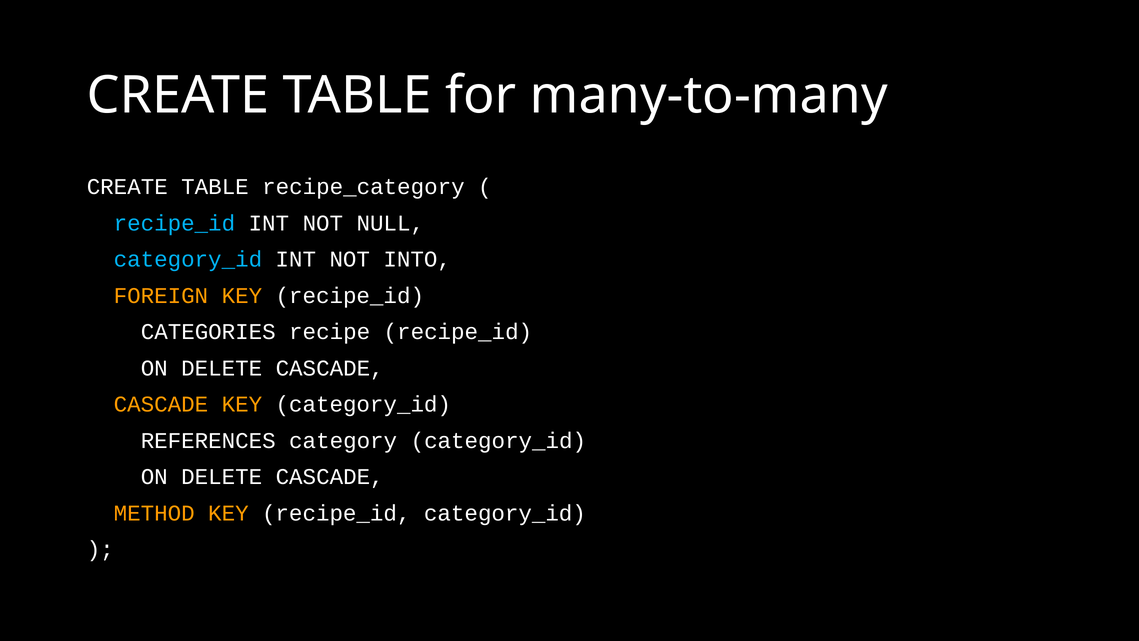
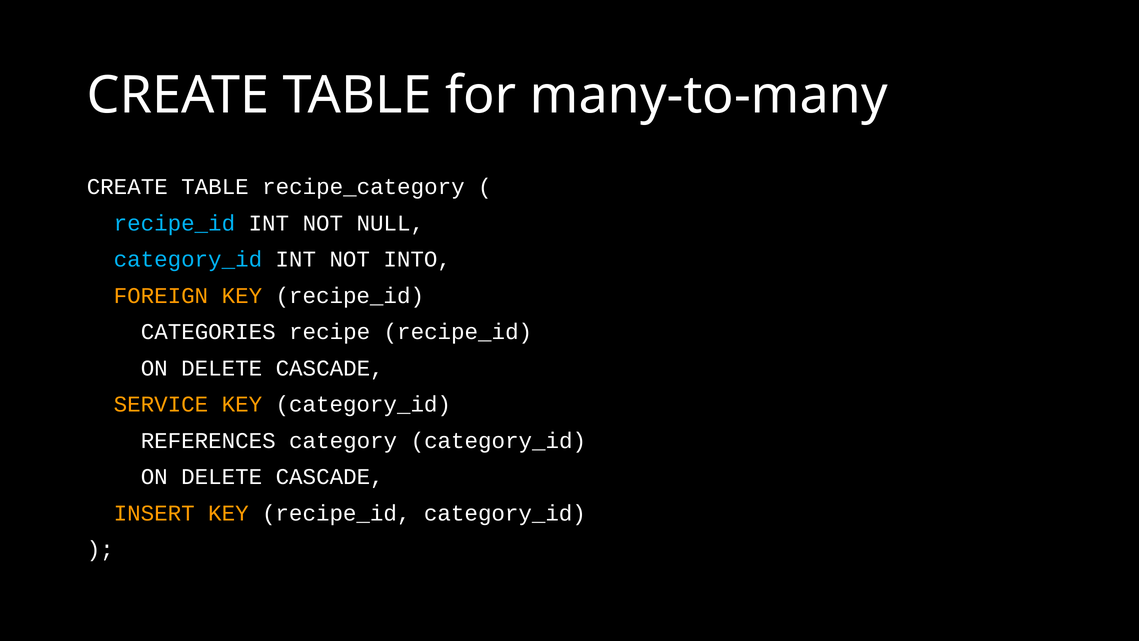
CASCADE: CASCADE -> SERVICE (161, 404)
METHOD: METHOD -> INSERT (154, 513)
